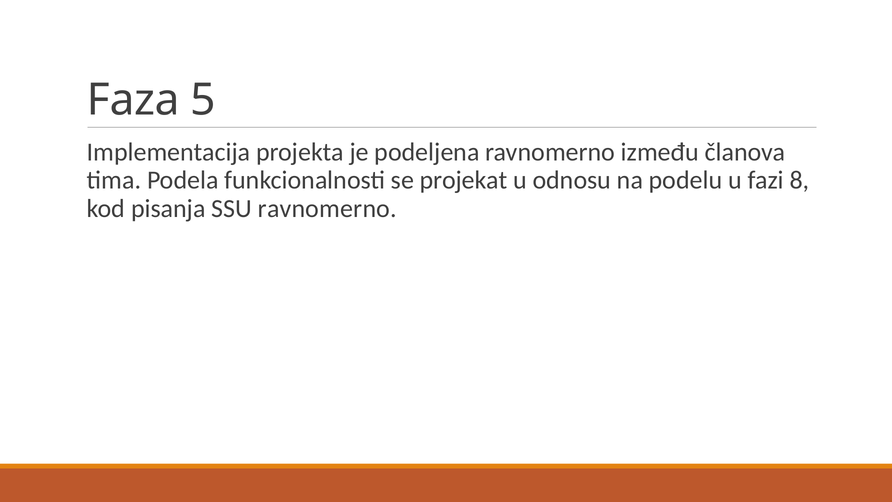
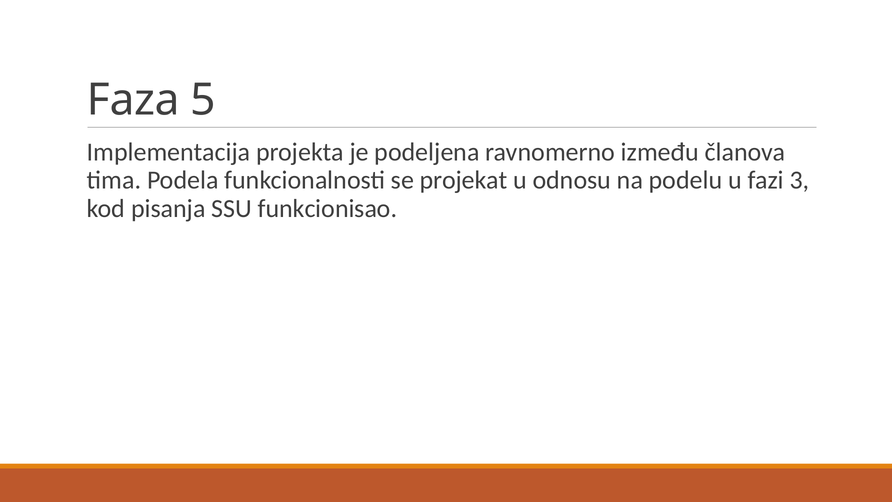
8: 8 -> 3 (799, 180)
SSU ravnomerno: ravnomerno -> funkcionisao (327, 208)
